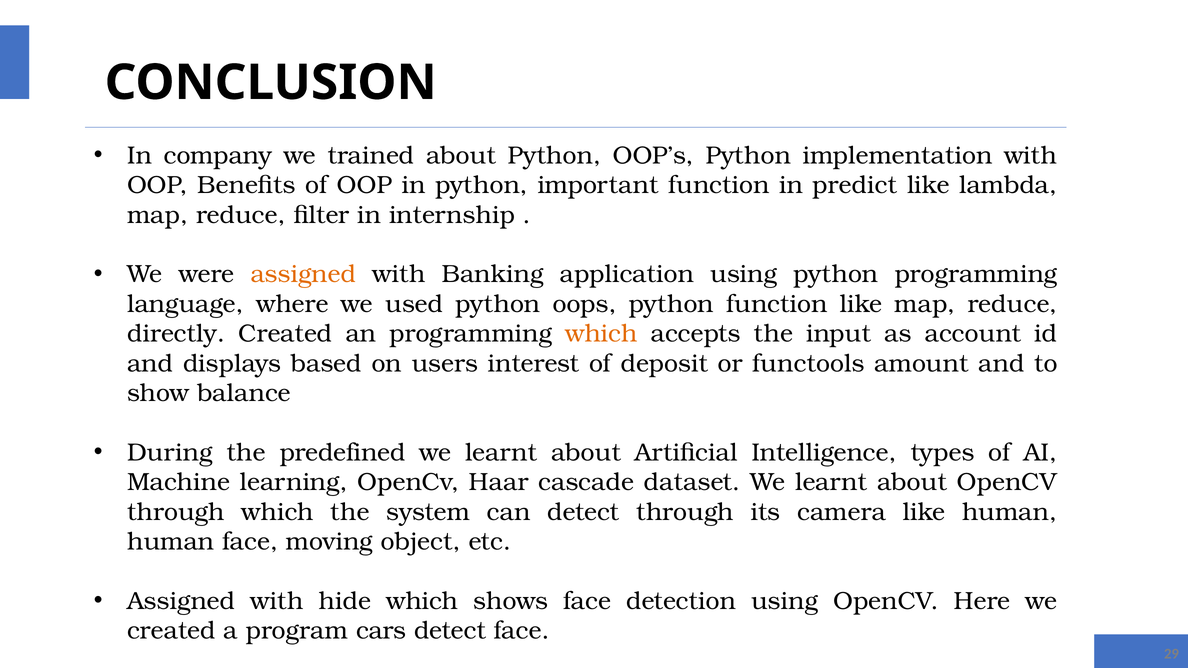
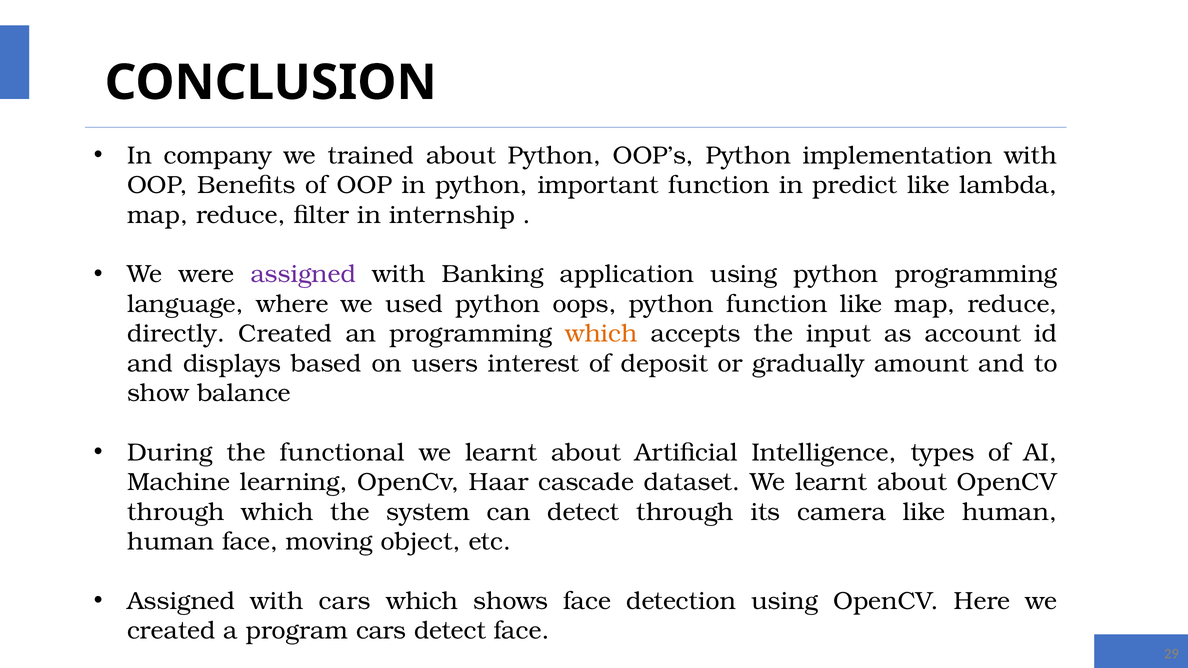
assigned colour: orange -> purple (303, 274)
functools: functools -> gradually (809, 364)
predefined: predefined -> functional (342, 453)
with hide: hide -> cars (345, 601)
